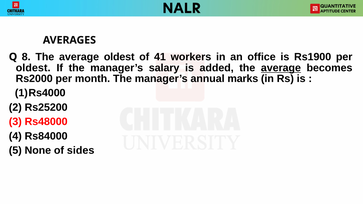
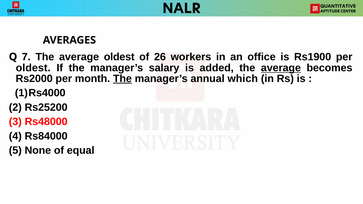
8: 8 -> 7 (26, 57)
41: 41 -> 26 (160, 57)
The underline: none -> present (122, 79)
marks: marks -> which (243, 79)
sides: sides -> equal (81, 151)
